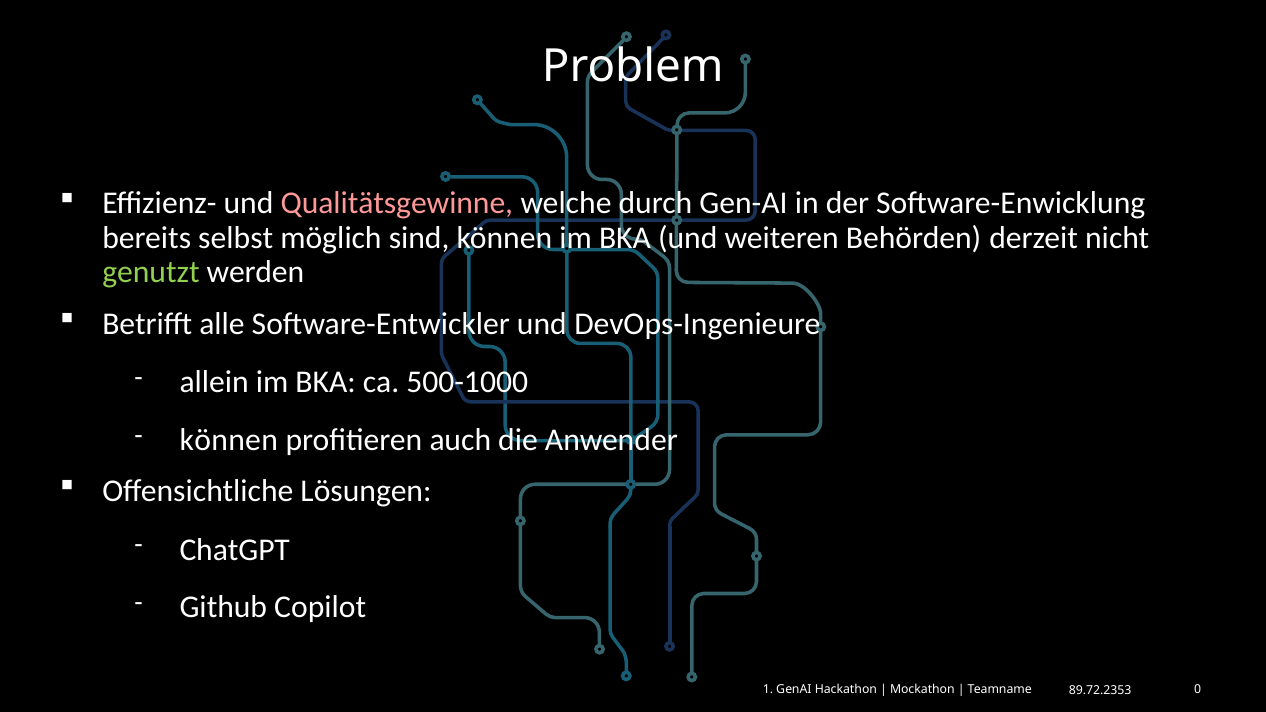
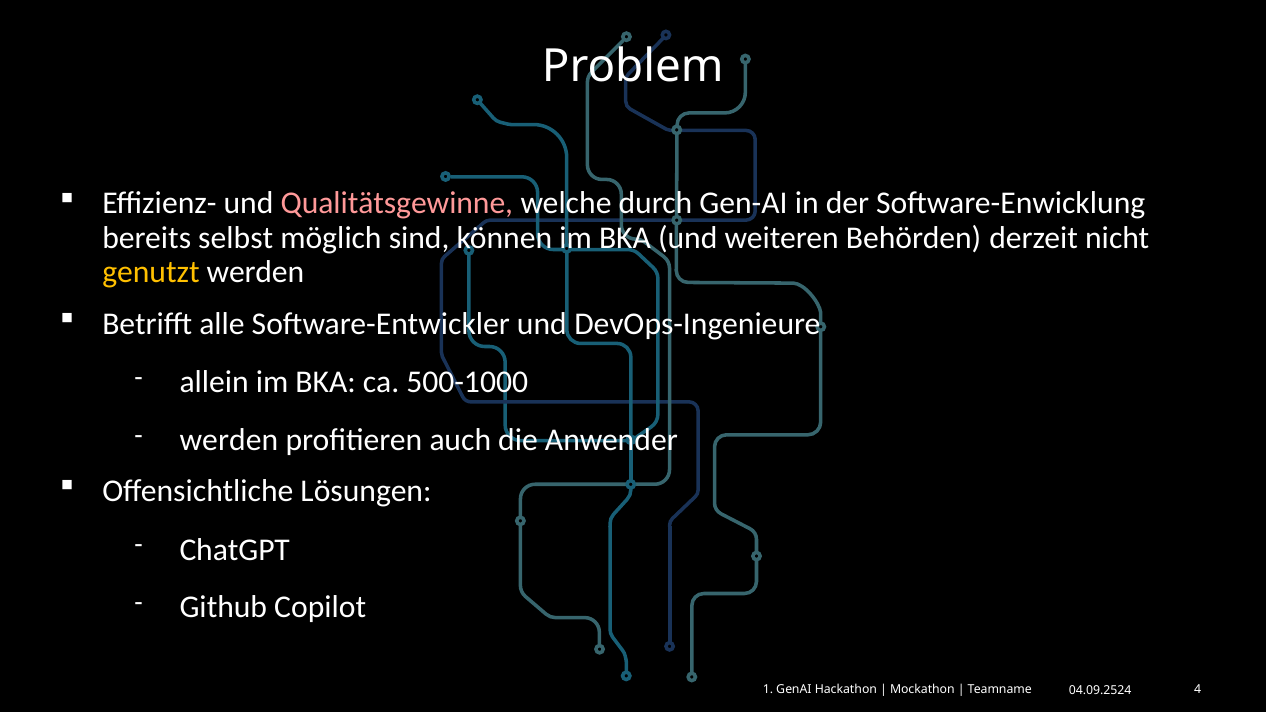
genutzt colour: light green -> yellow (151, 272)
können: können -> werden (229, 440)
0: 0 -> 4 (1198, 690)
89.72.2353: 89.72.2353 -> 04.09.2524 (1100, 690)
